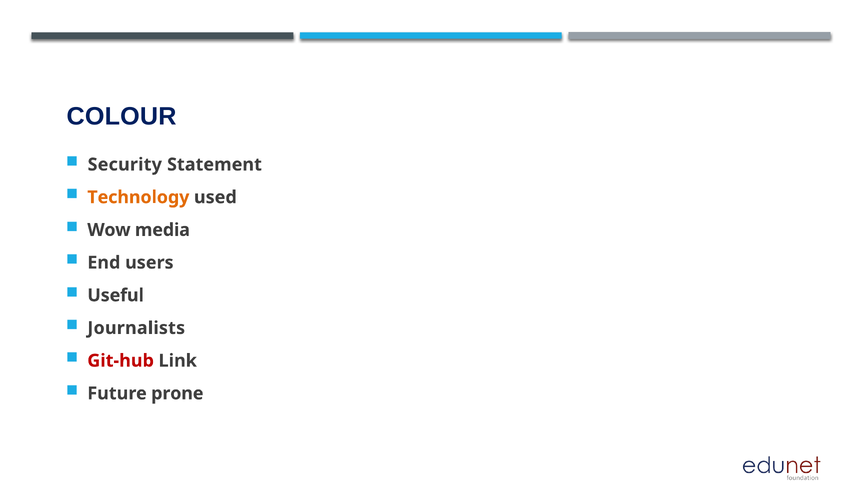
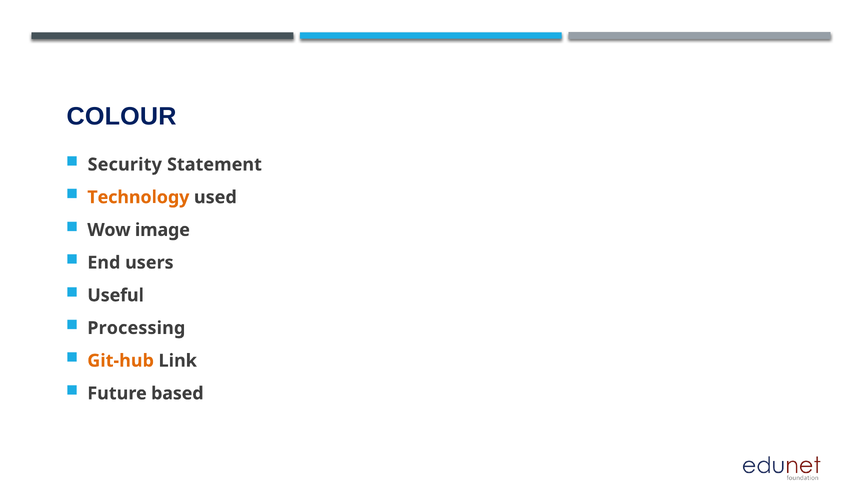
media: media -> image (162, 230)
Journalists: Journalists -> Processing (136, 328)
Git-hub colour: red -> orange (121, 361)
prone: prone -> based (177, 393)
